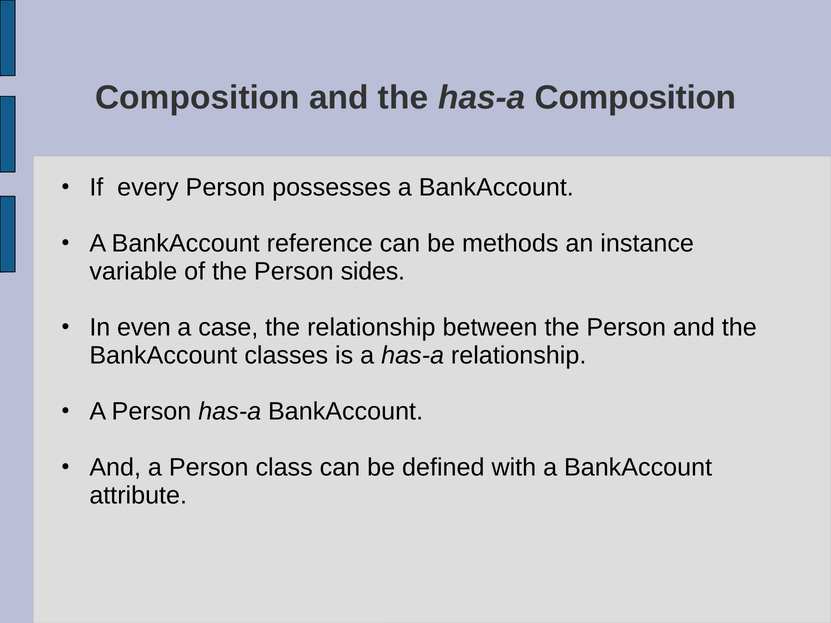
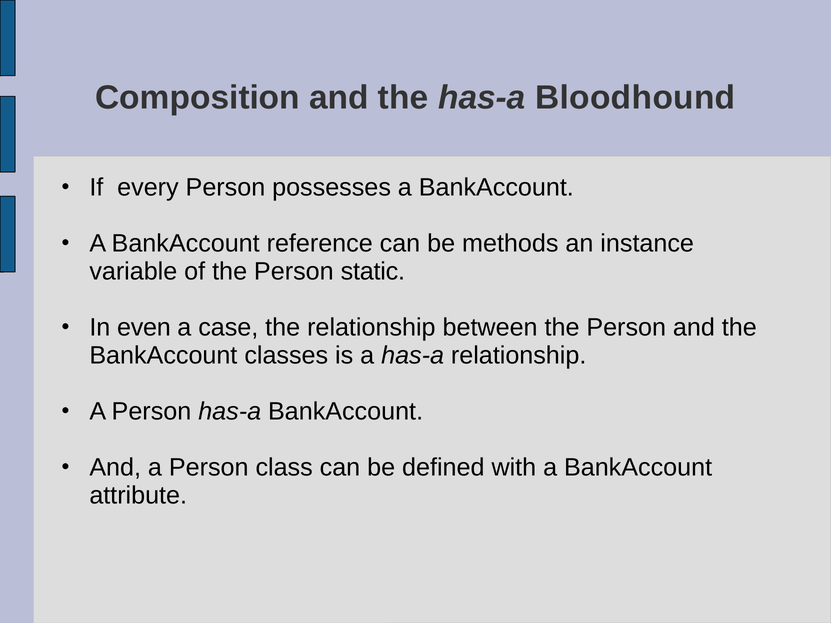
has-a Composition: Composition -> Bloodhound (635, 98)
sides: sides -> static (373, 271)
